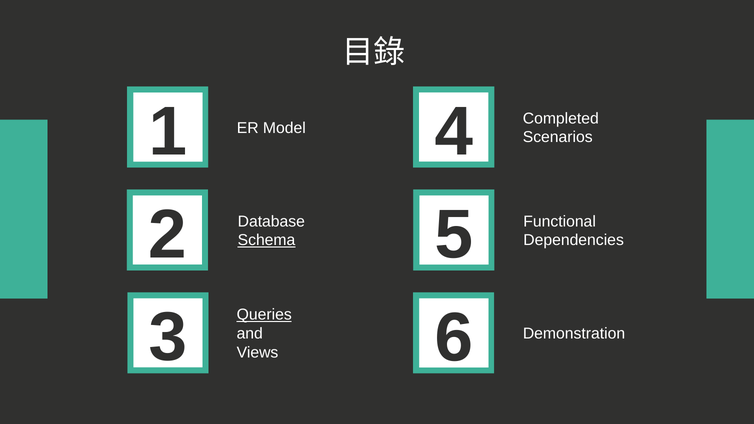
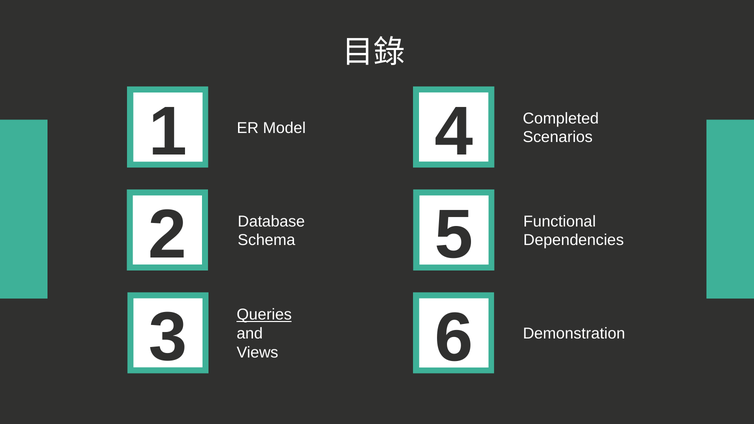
Schema underline: present -> none (266, 240)
